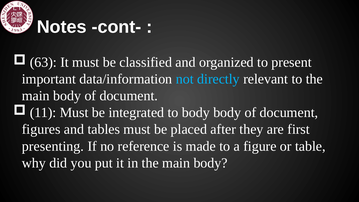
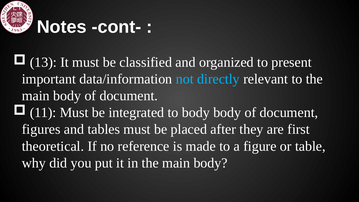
63: 63 -> 13 (43, 62)
presenting: presenting -> theoretical (53, 146)
